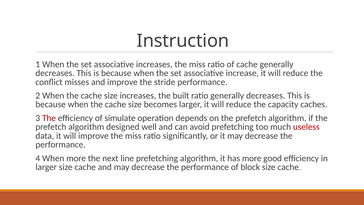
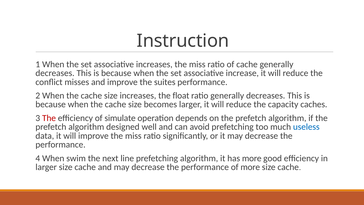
stride: stride -> suites (165, 82)
built: built -> float (181, 96)
useless colour: red -> blue (306, 127)
When more: more -> swim (76, 158)
of block: block -> more (250, 167)
